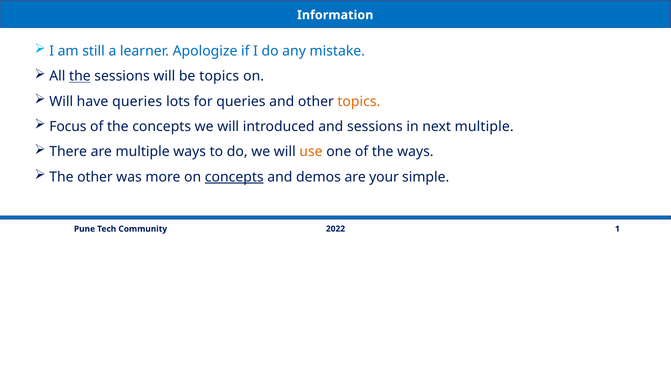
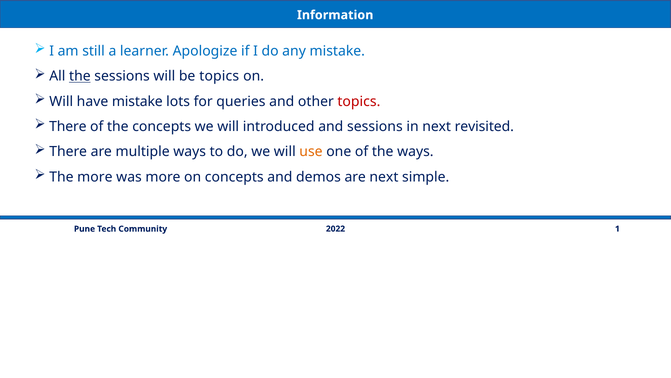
have queries: queries -> mistake (137, 101)
topics colour: orange -> red (359, 101)
Focus: Focus -> There (68, 126)
next multiple: multiple -> revisited (484, 126)
The other: other -> more (95, 177)
concepts underline: present -> none (234, 177)
are your: your -> next (384, 177)
